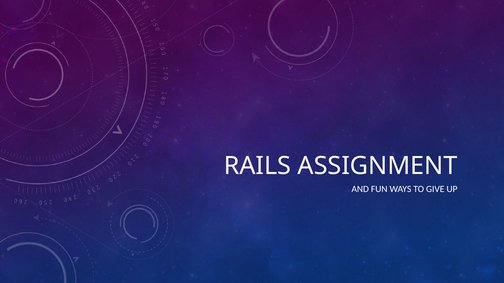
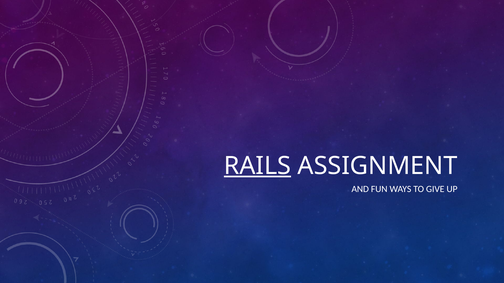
RAILS underline: none -> present (257, 166)
